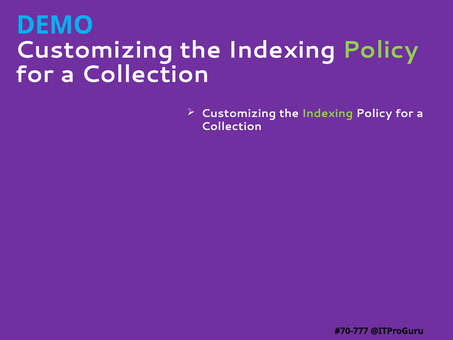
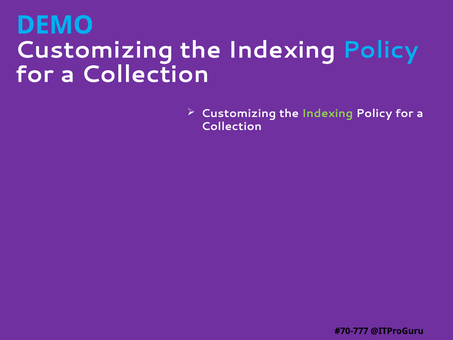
Policy colour: light green -> light blue (380, 50)
